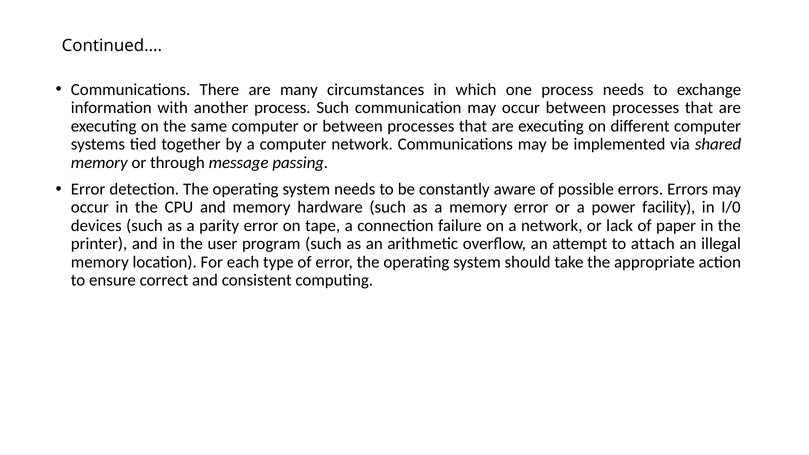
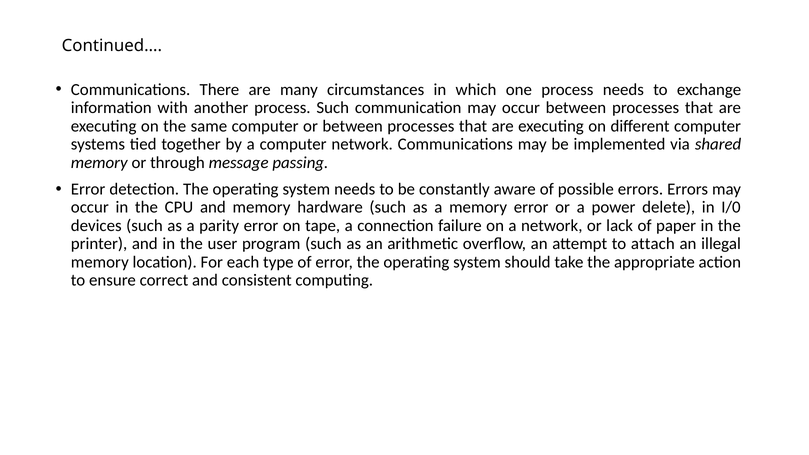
facility: facility -> delete (669, 207)
